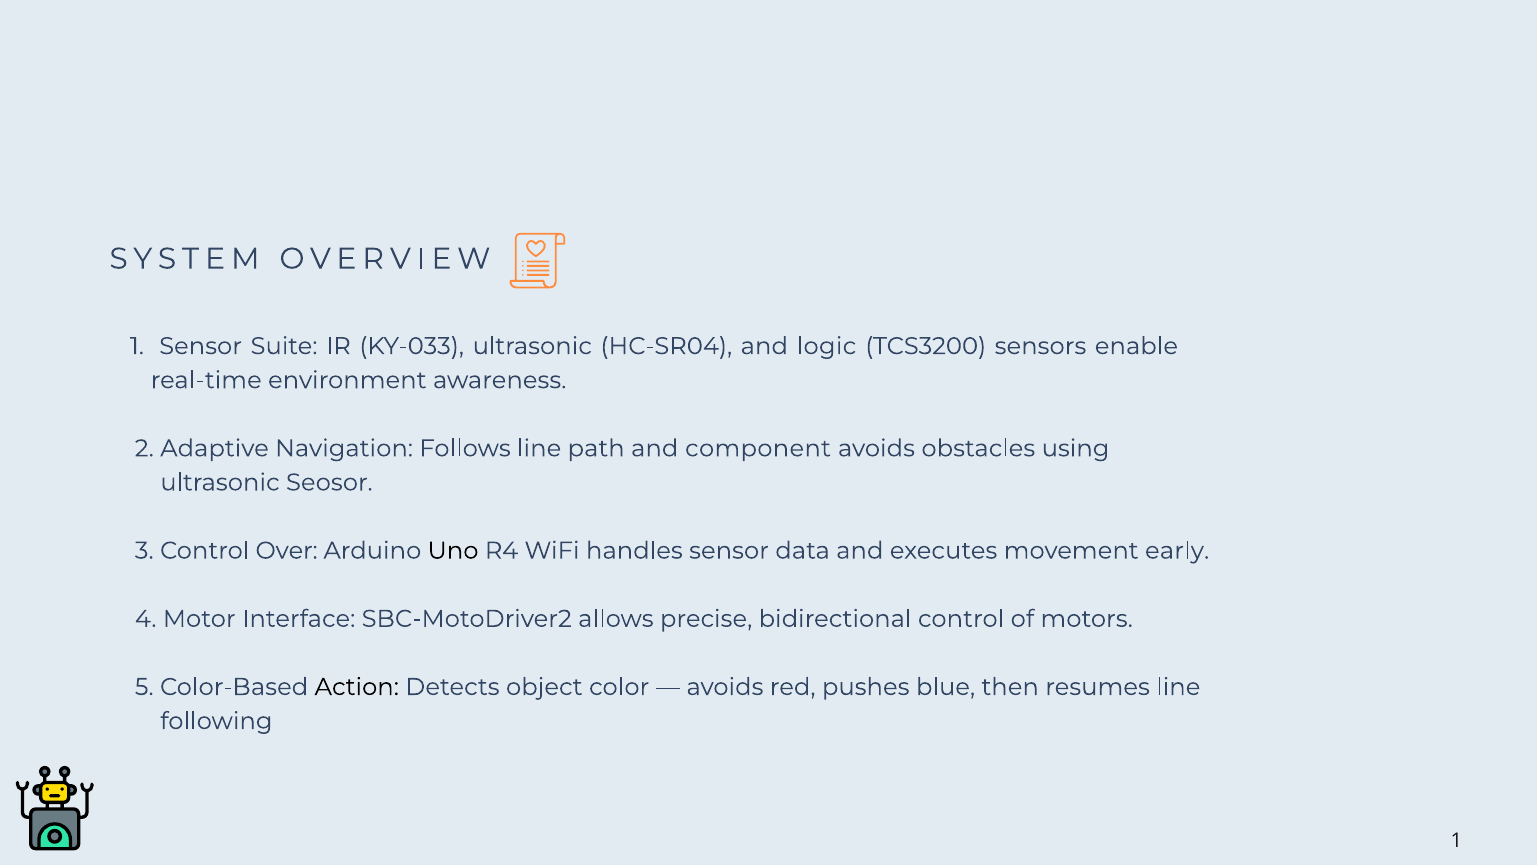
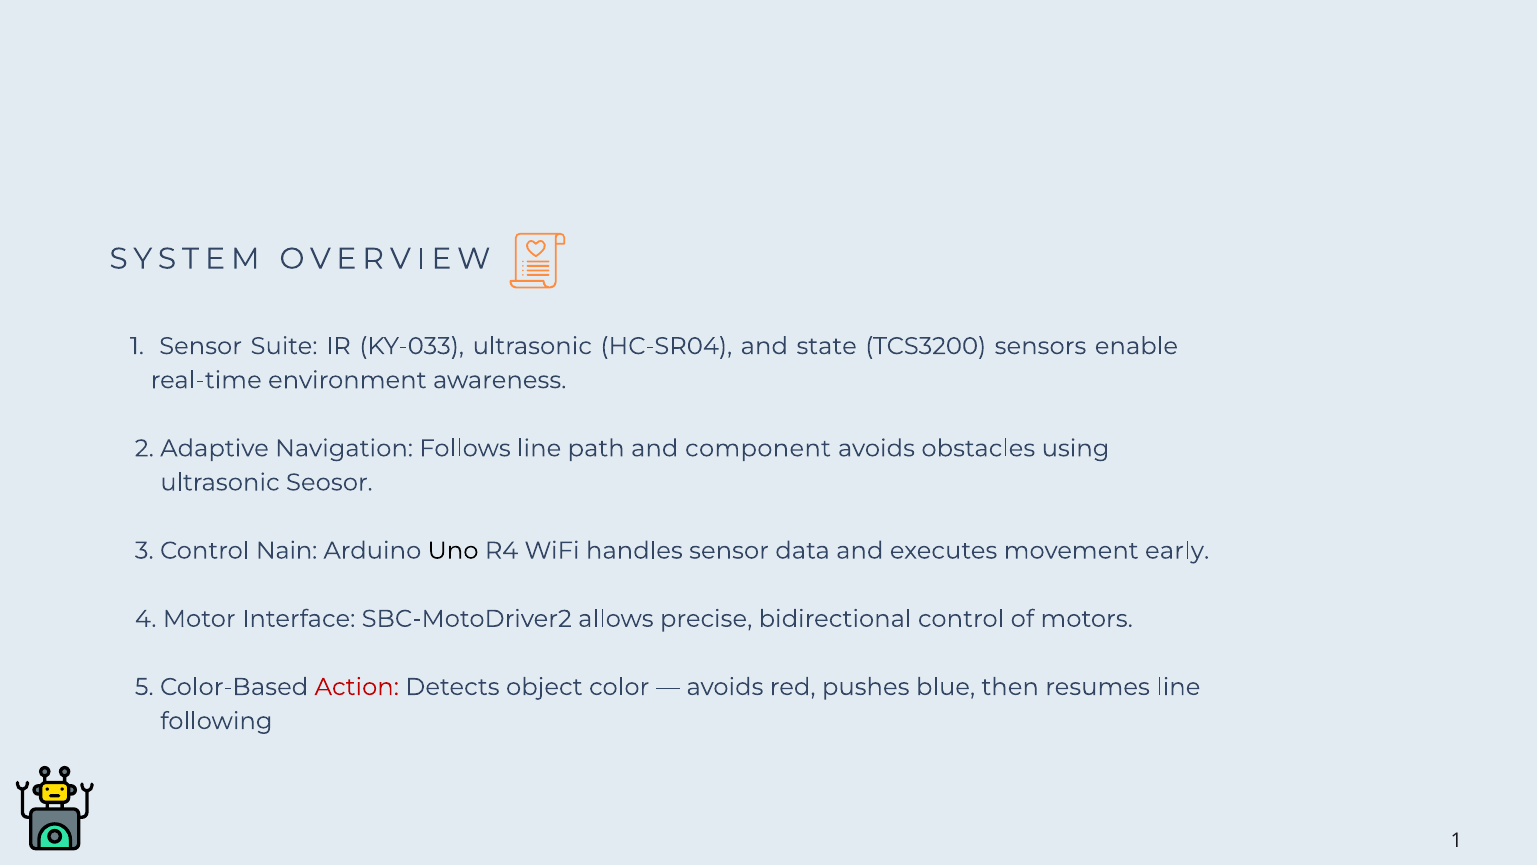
logic: logic -> state (827, 346)
Over: Over -> Nain (287, 550)
Action colour: black -> red (357, 687)
